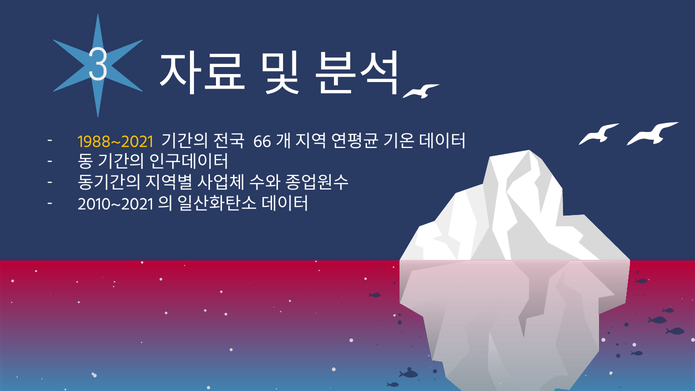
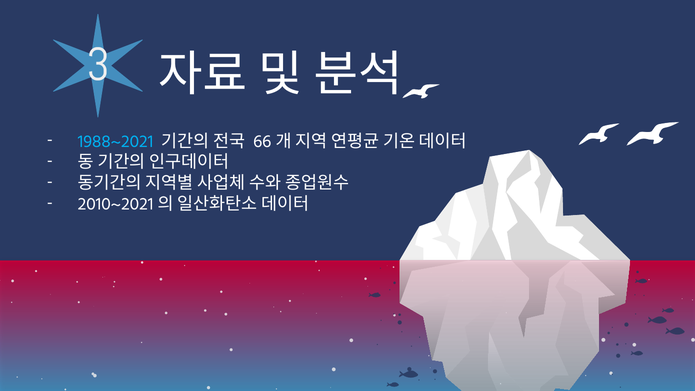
1988~2021 colour: yellow -> light blue (115, 141)
